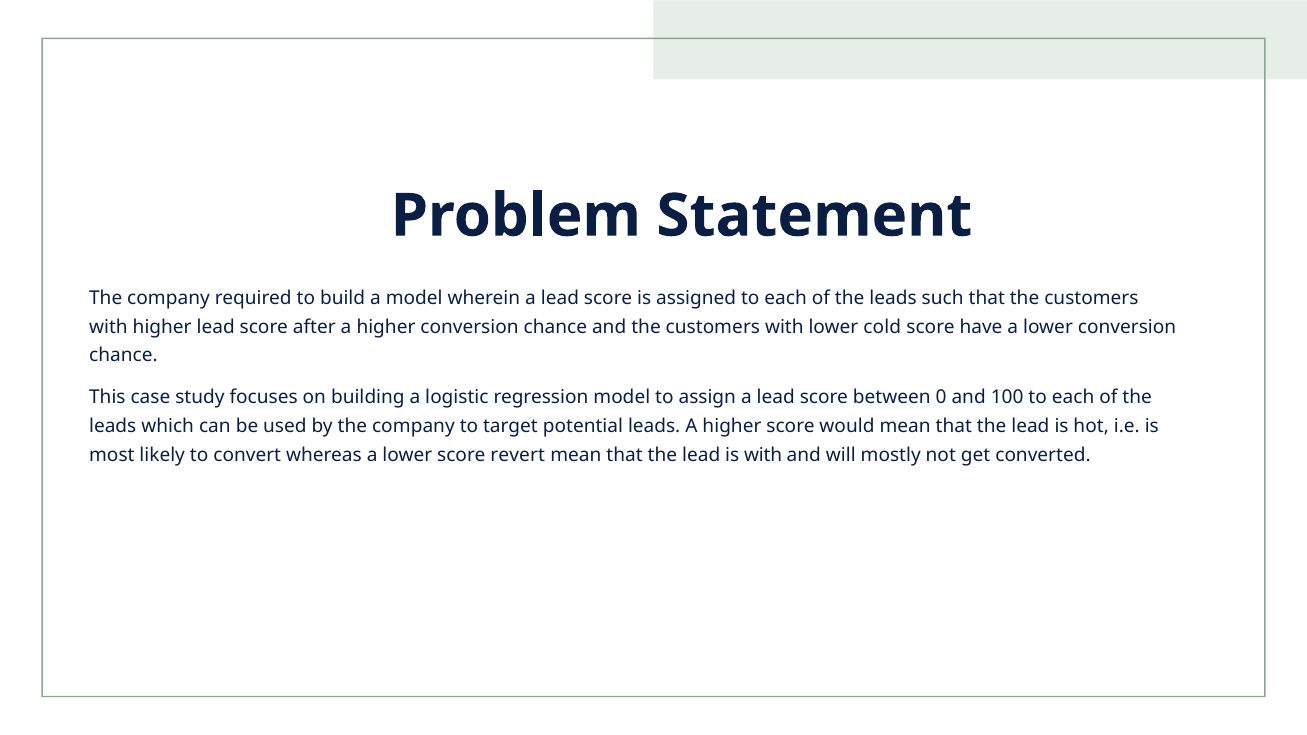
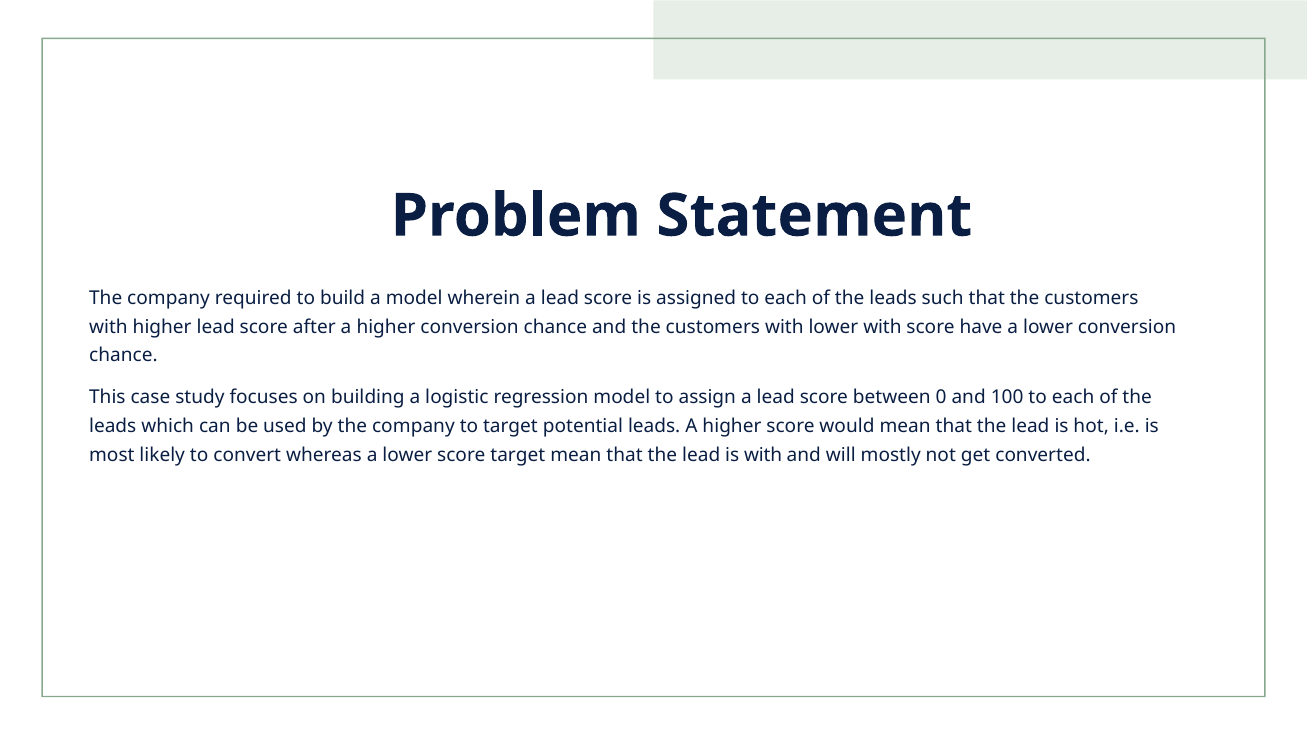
lower cold: cold -> with (882, 327)
score revert: revert -> target (518, 455)
